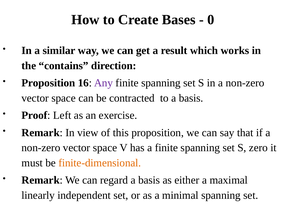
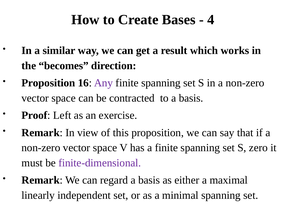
0: 0 -> 4 (211, 20)
contains: contains -> becomes (64, 66)
finite-dimensional colour: orange -> purple (100, 163)
